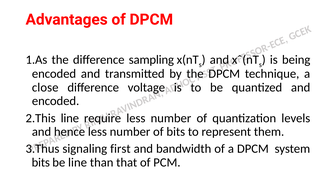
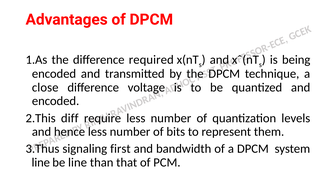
sampling: sampling -> required (151, 60)
line: line -> diff (70, 118)
bits: bits -> line (41, 162)
